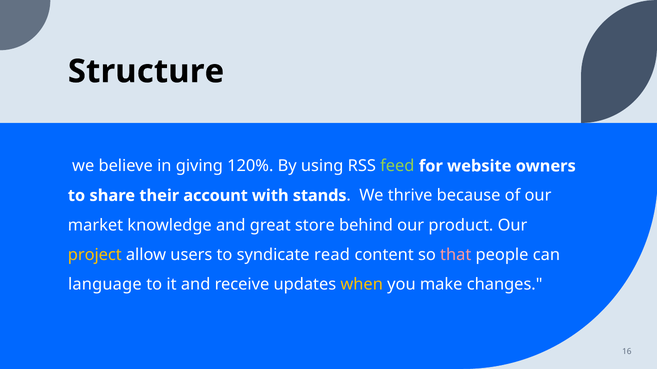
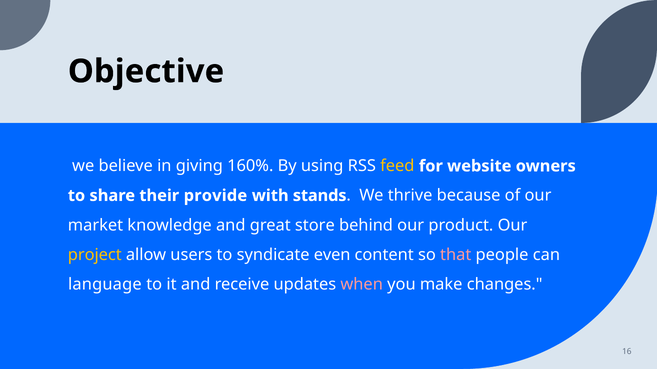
Structure: Structure -> Objective (146, 72)
120%: 120% -> 160% (250, 166)
feed colour: light green -> yellow (397, 166)
account: account -> provide (215, 196)
read: read -> even (332, 255)
when colour: yellow -> pink (362, 285)
